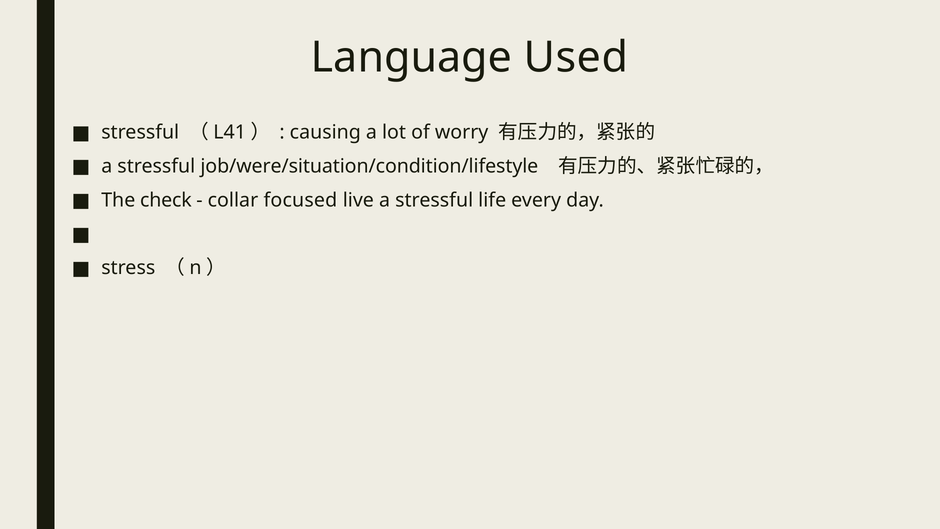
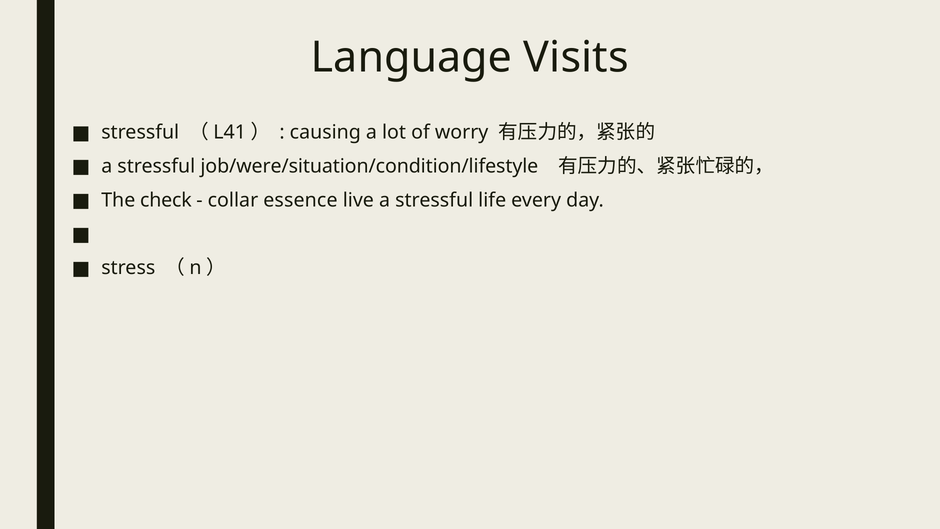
Used: Used -> Visits (576, 58)
focused: focused -> essence (300, 200)
